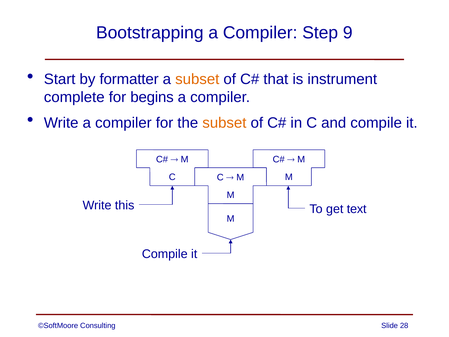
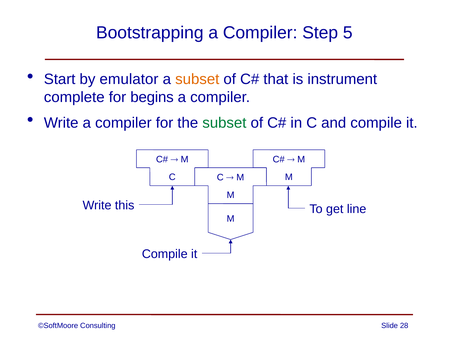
9: 9 -> 5 (348, 33)
formatter: formatter -> emulator (129, 79)
subset colour: orange -> green (224, 123)
text: text -> line (357, 209)
